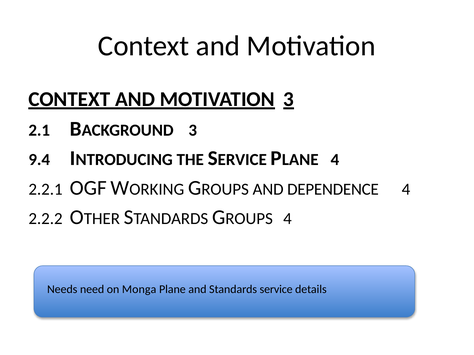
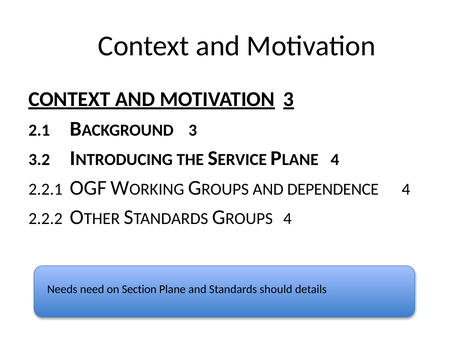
9.4: 9.4 -> 3.2 (39, 160)
Monga: Monga -> Section (139, 290)
service: service -> should (276, 290)
